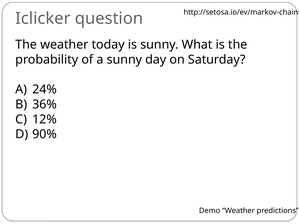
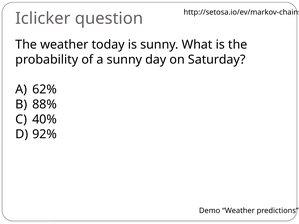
24%: 24% -> 62% (45, 90)
36%: 36% -> 88% (45, 104)
12%: 12% -> 40% (45, 119)
90%: 90% -> 92% (45, 134)
